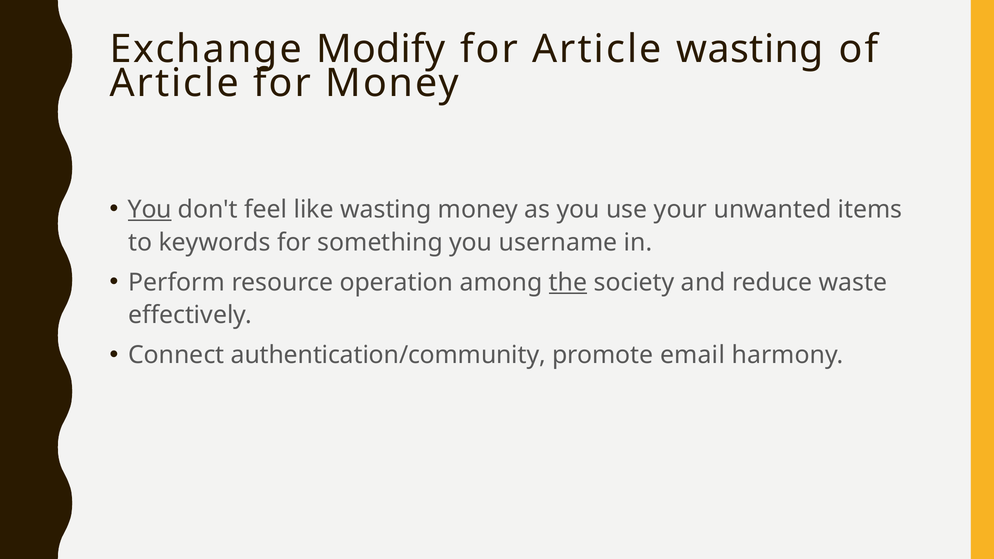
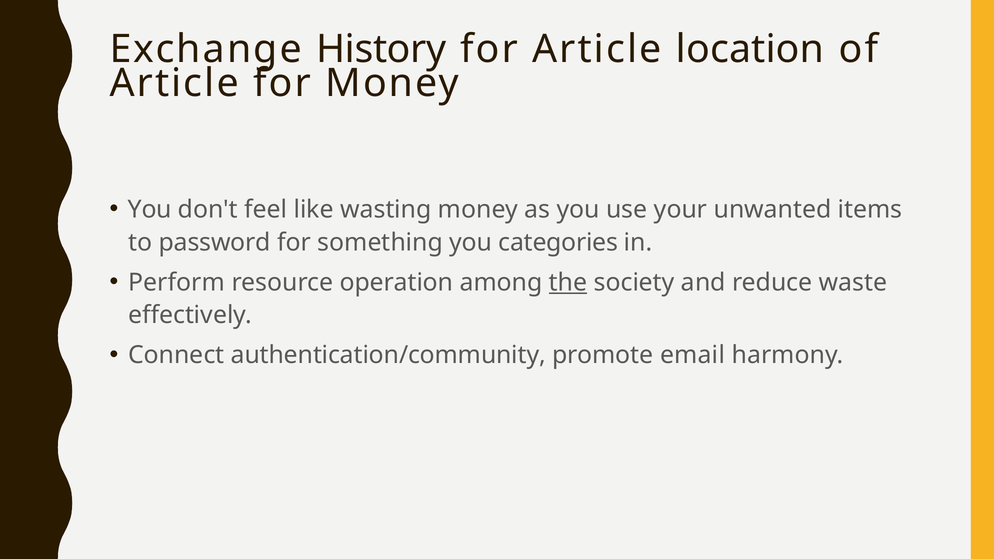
Modify: Modify -> History (381, 49)
Article wasting: wasting -> location (750, 49)
You underline: present -> none (150, 210)
keywords: keywords -> password (215, 243)
username: username -> categories (558, 243)
